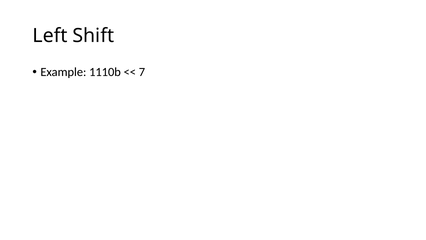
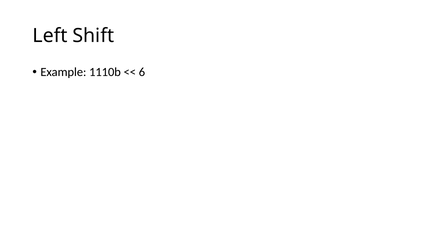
7: 7 -> 6 (142, 72)
